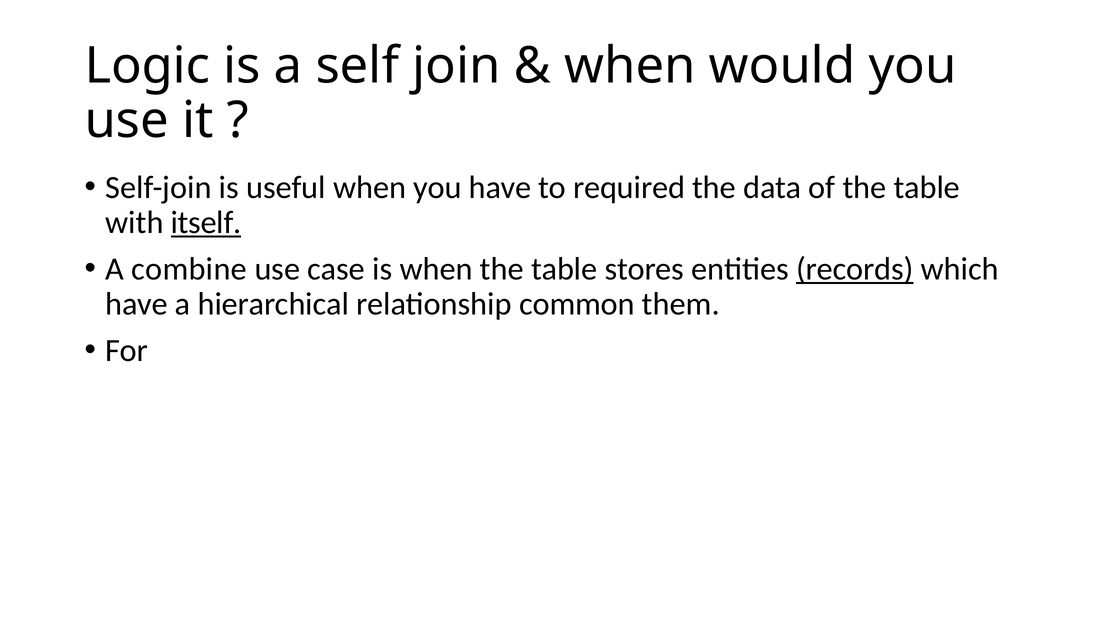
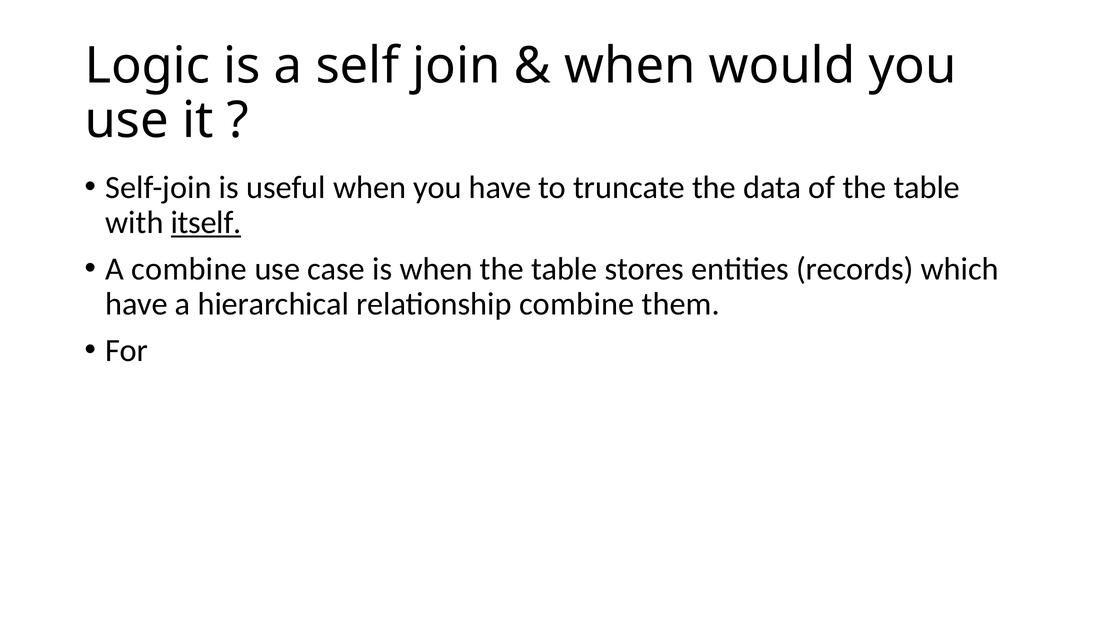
required: required -> truncate (629, 188)
records underline: present -> none (855, 269)
relationship common: common -> combine (577, 304)
